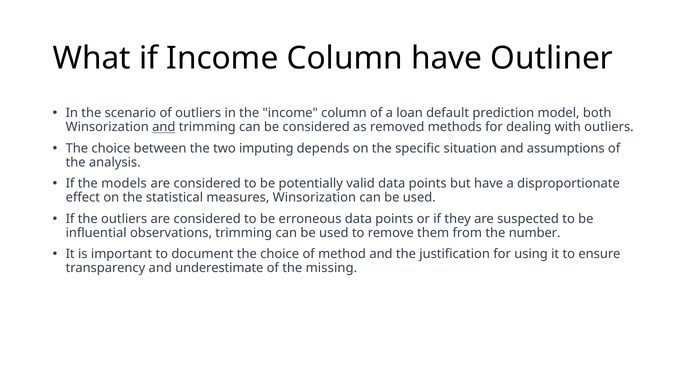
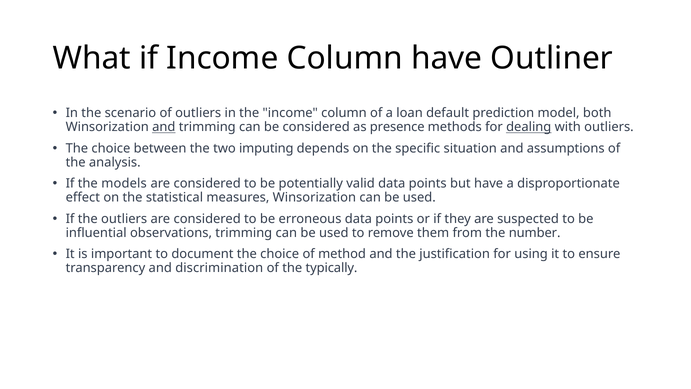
removed: removed -> presence (397, 127)
dealing underline: none -> present (529, 127)
underestimate: underestimate -> discrimination (219, 268)
missing: missing -> typically (332, 268)
